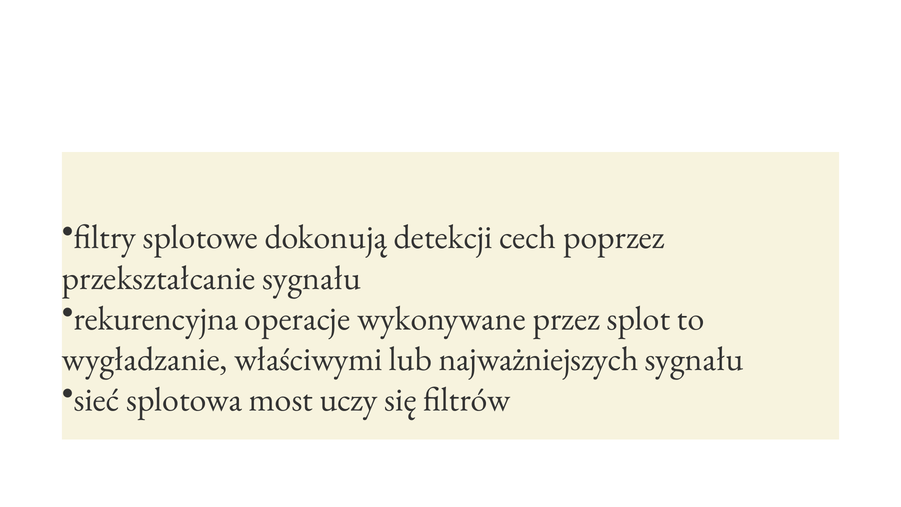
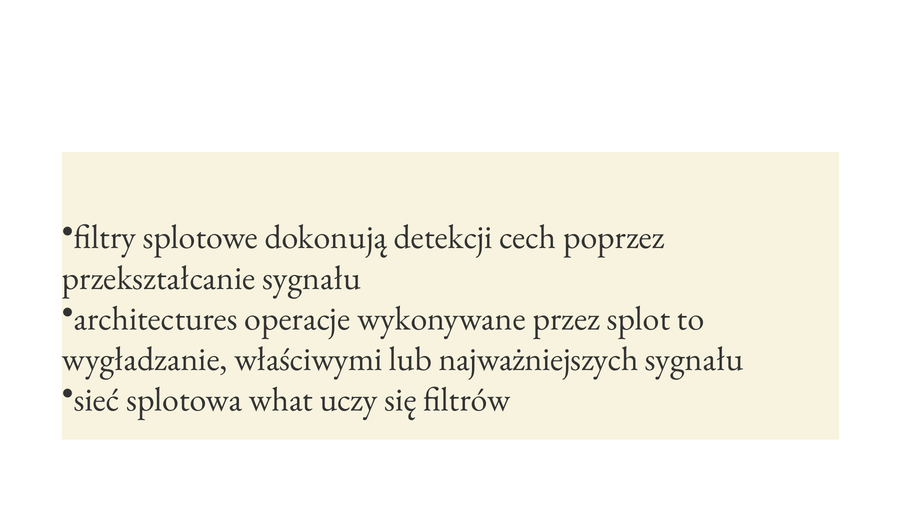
rekurencyjna: rekurencyjna -> architectures (156, 318)
most: most -> what (281, 399)
